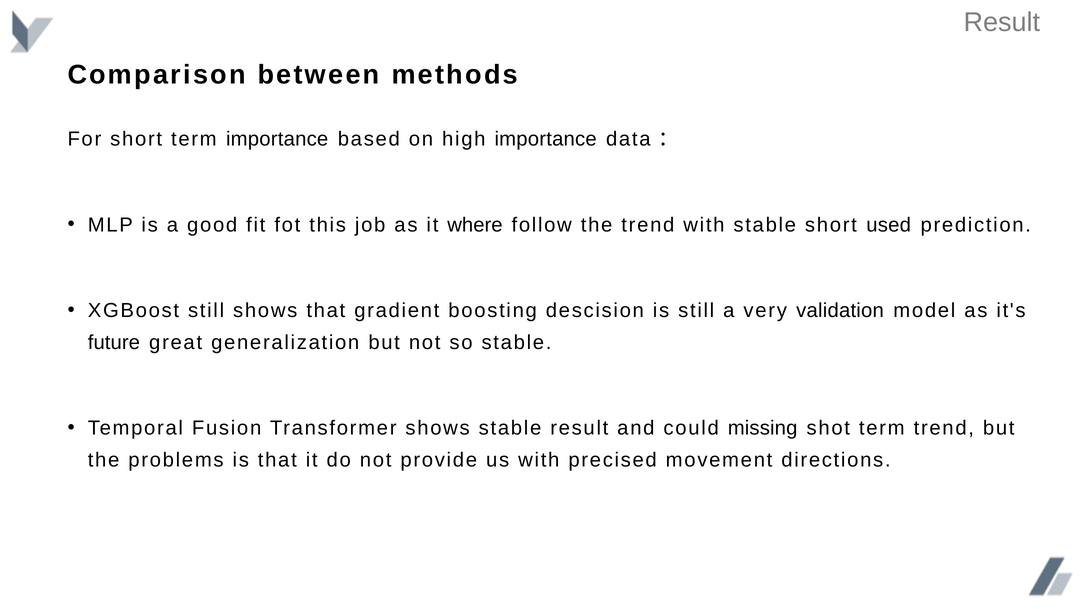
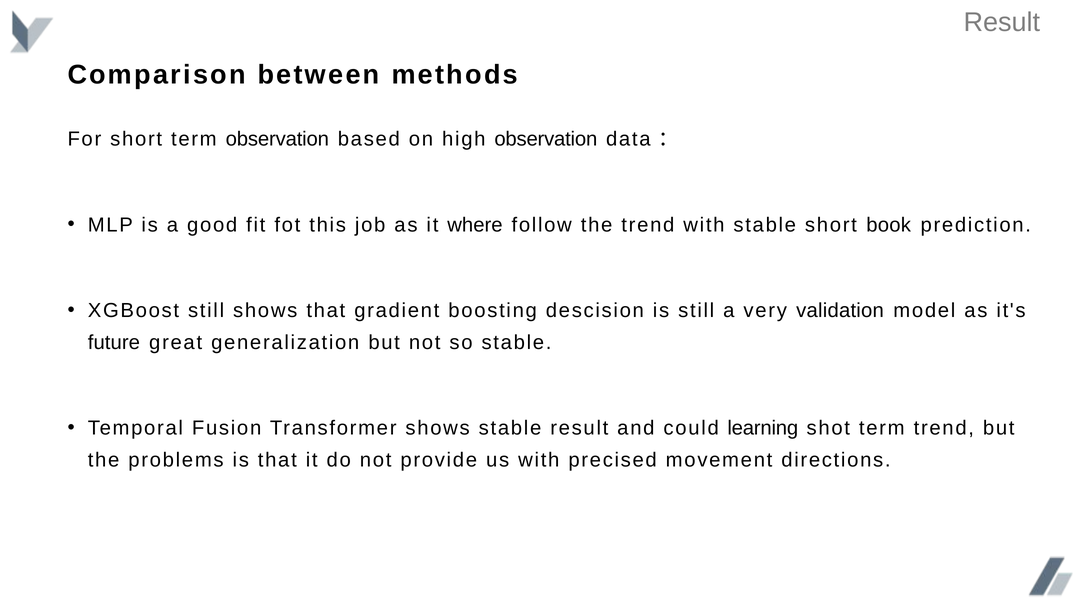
term importance: importance -> observation (277, 139)
high importance: importance -> observation (546, 139)
used: used -> book (889, 225)
missing: missing -> learning (763, 428)
